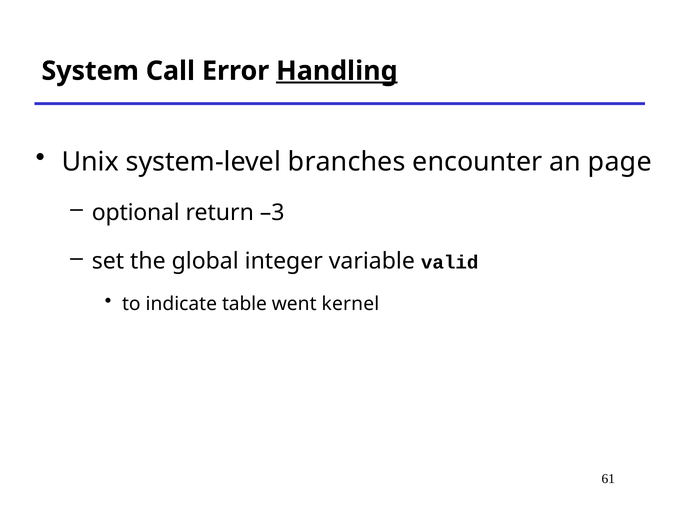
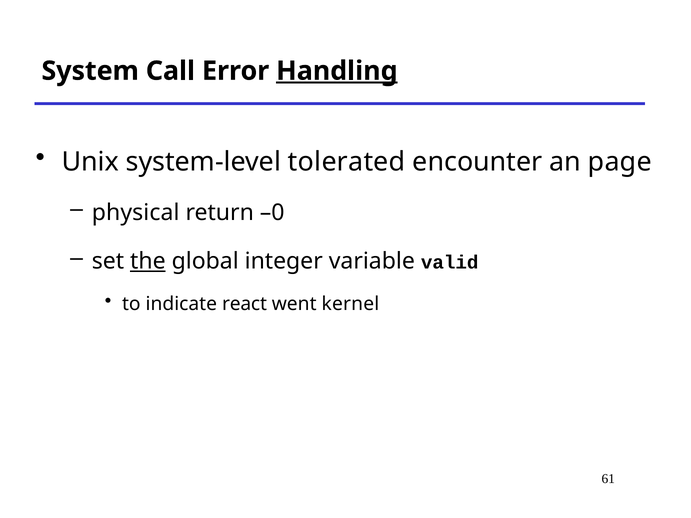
branches: branches -> tolerated (347, 162)
optional: optional -> physical (136, 213)
–3: –3 -> –0 (272, 213)
the underline: none -> present (148, 261)
table: table -> react (244, 304)
